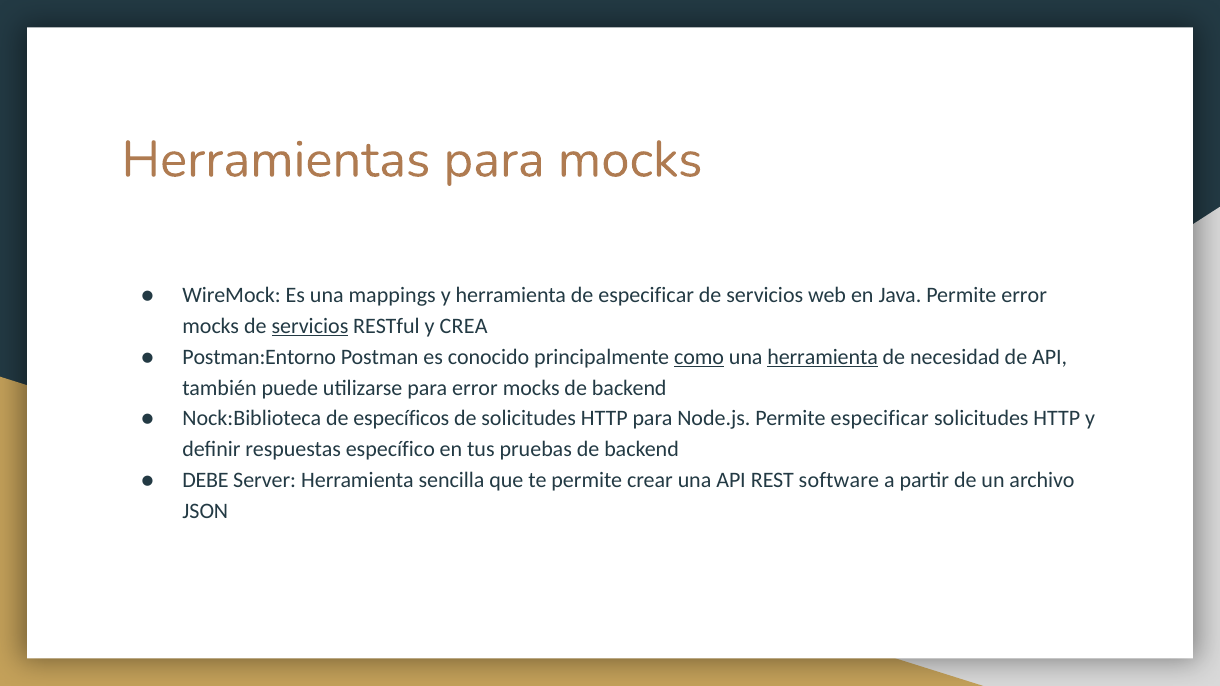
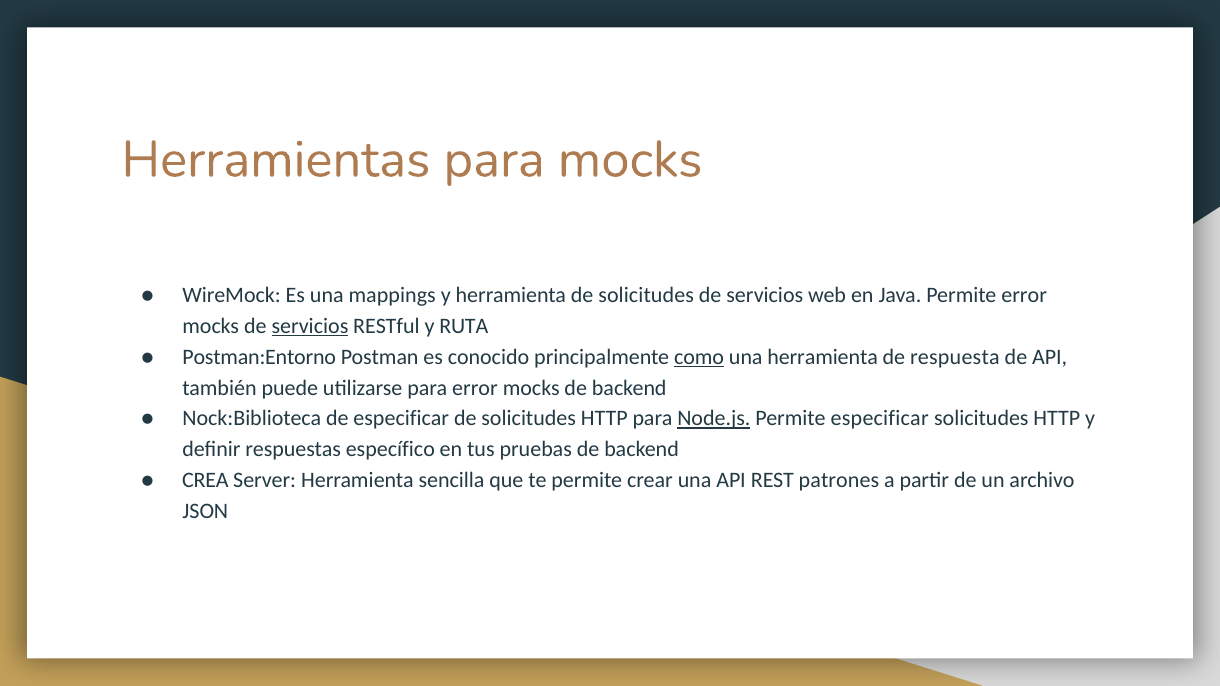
herramienta de especificar: especificar -> solicitudes (646, 295)
CREA: CREA -> RUTA (464, 326)
herramienta underline: present -> none (823, 357)
necesidad: necesidad -> respuesta (955, 357)
de específicos: específicos -> especificar (401, 419)
Node.js underline: none -> present (714, 419)
DEBE: DEBE -> CREA (205, 480)
software: software -> patrones (839, 480)
